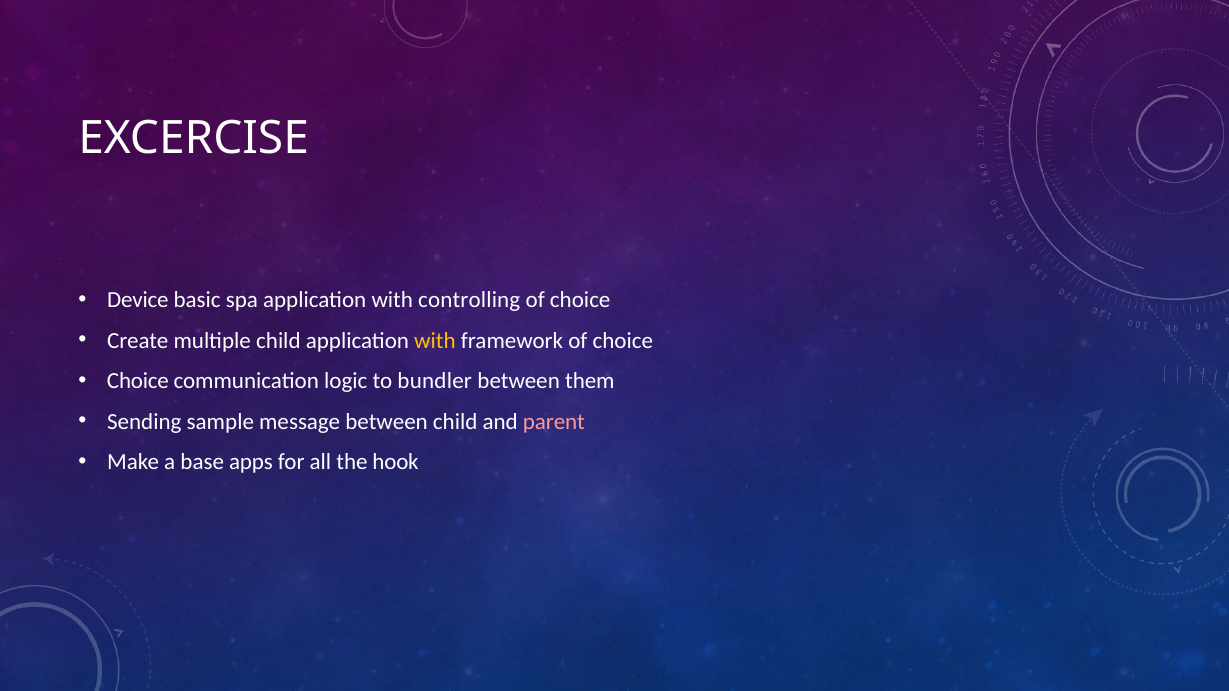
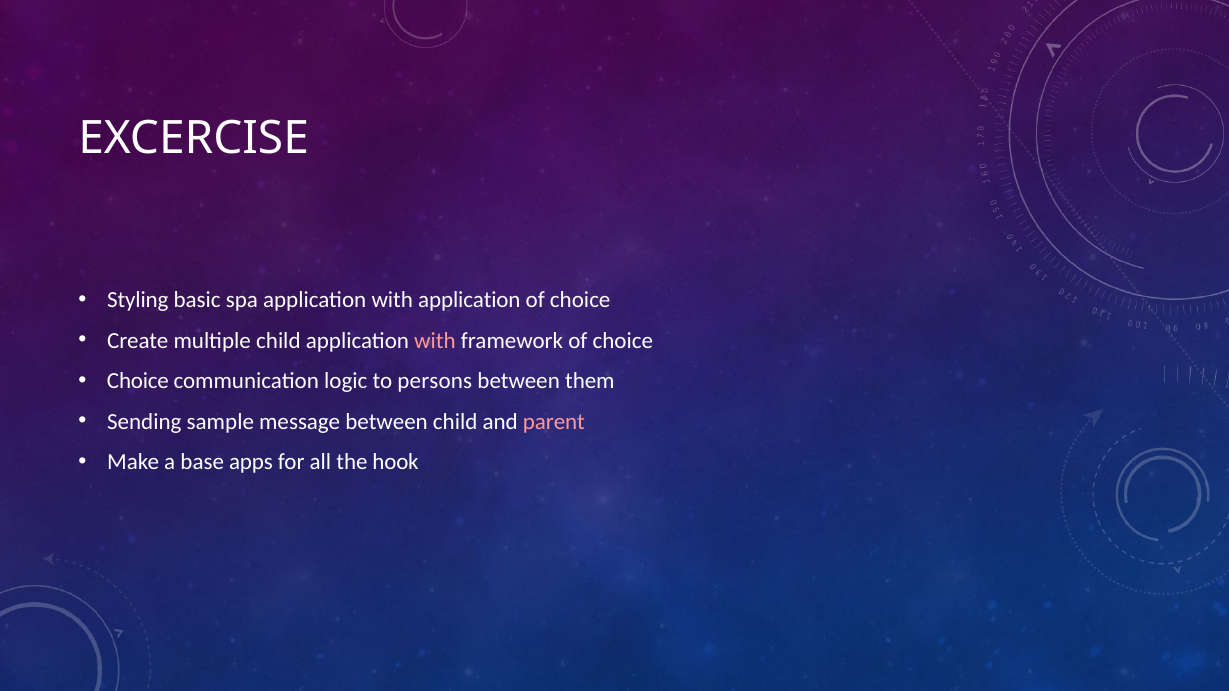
Device: Device -> Styling (138, 300)
with controlling: controlling -> application (469, 300)
with colour: yellow -> pink (435, 341)
bundler: bundler -> persons (435, 381)
